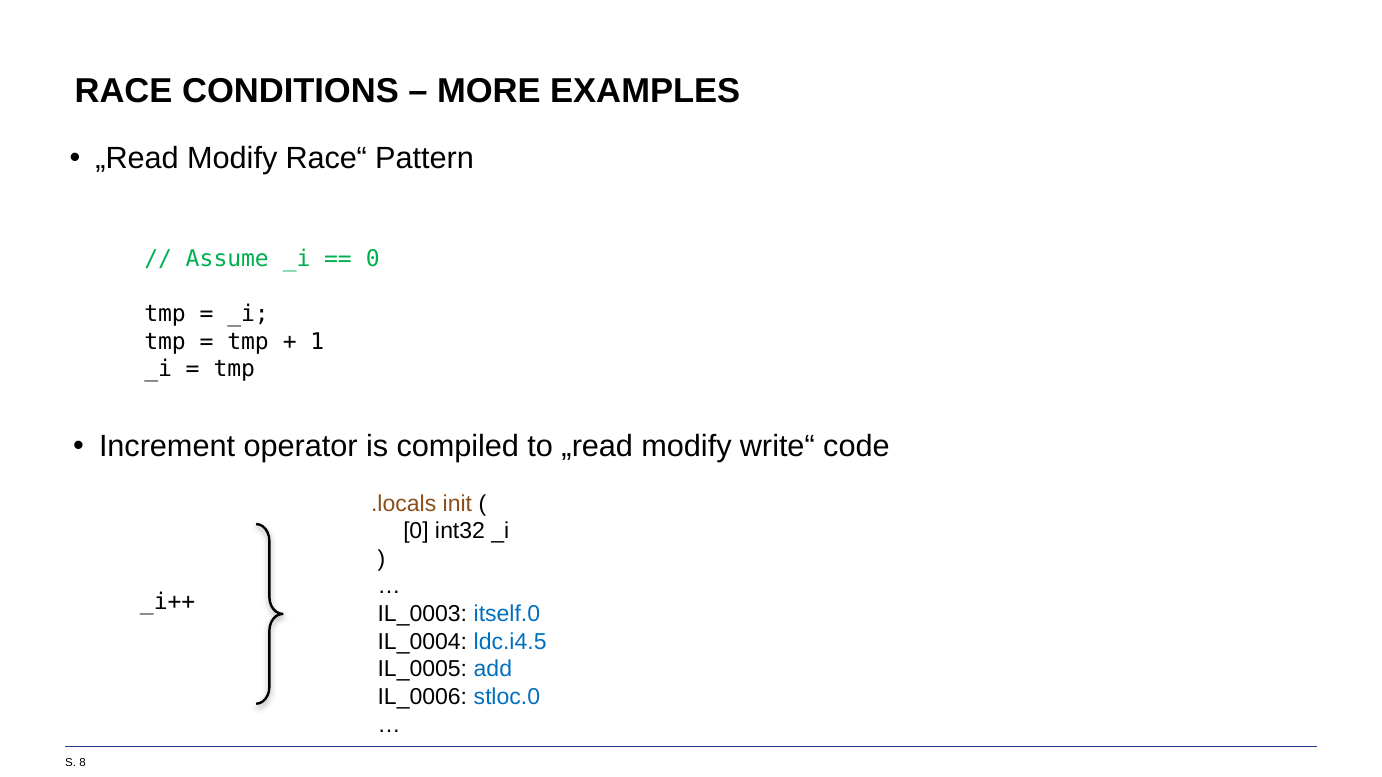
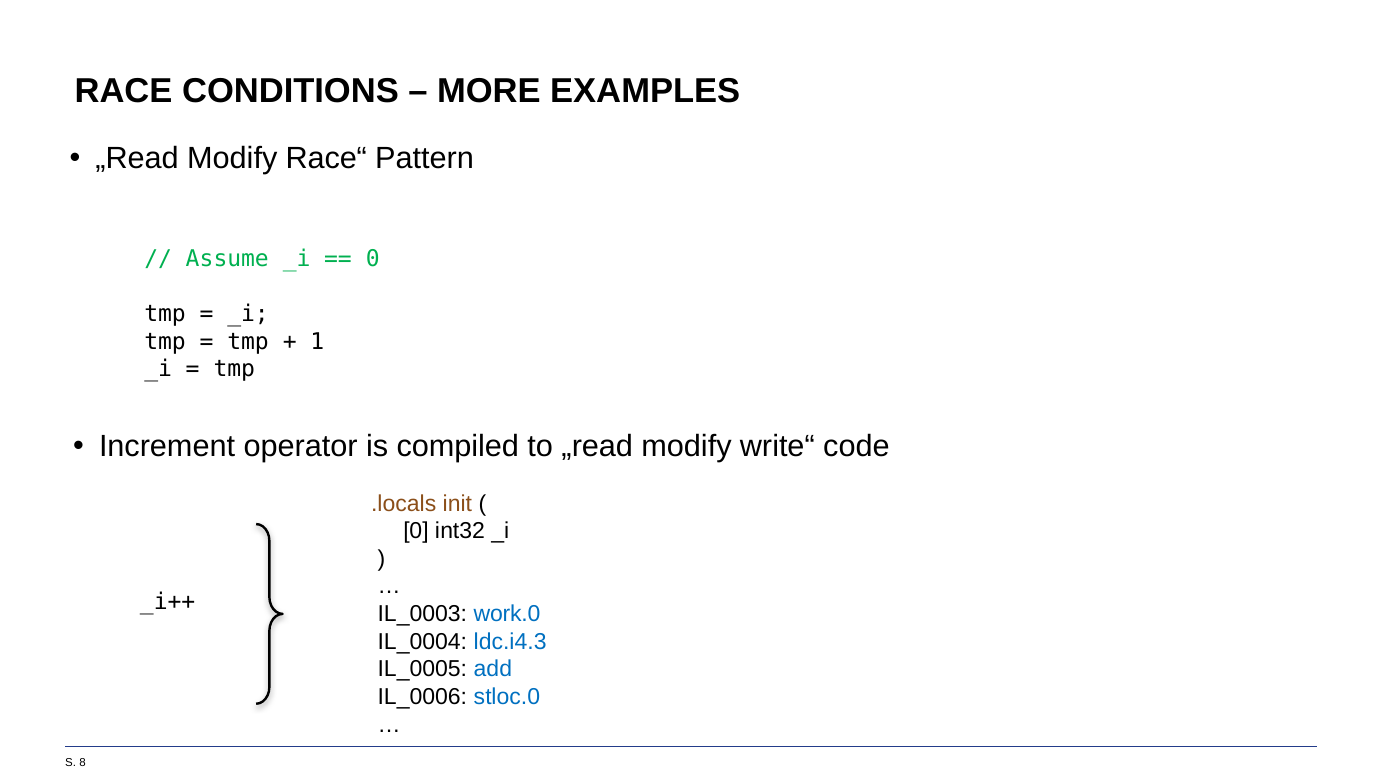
itself.0: itself.0 -> work.0 (507, 614)
ldc.i4.5: ldc.i4.5 -> ldc.i4.3 (510, 642)
